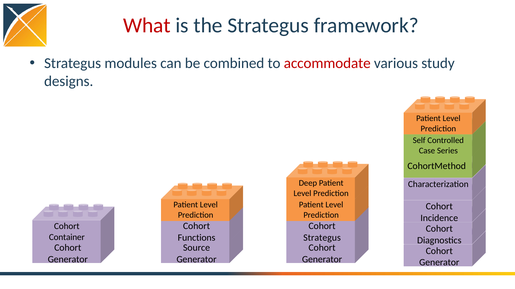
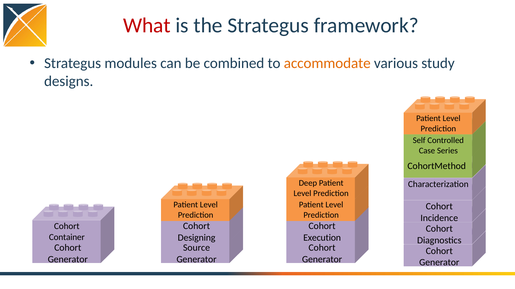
accommodate colour: red -> orange (327, 64)
Functions: Functions -> Designing (197, 238)
Strategus: Strategus -> Execution (322, 238)
